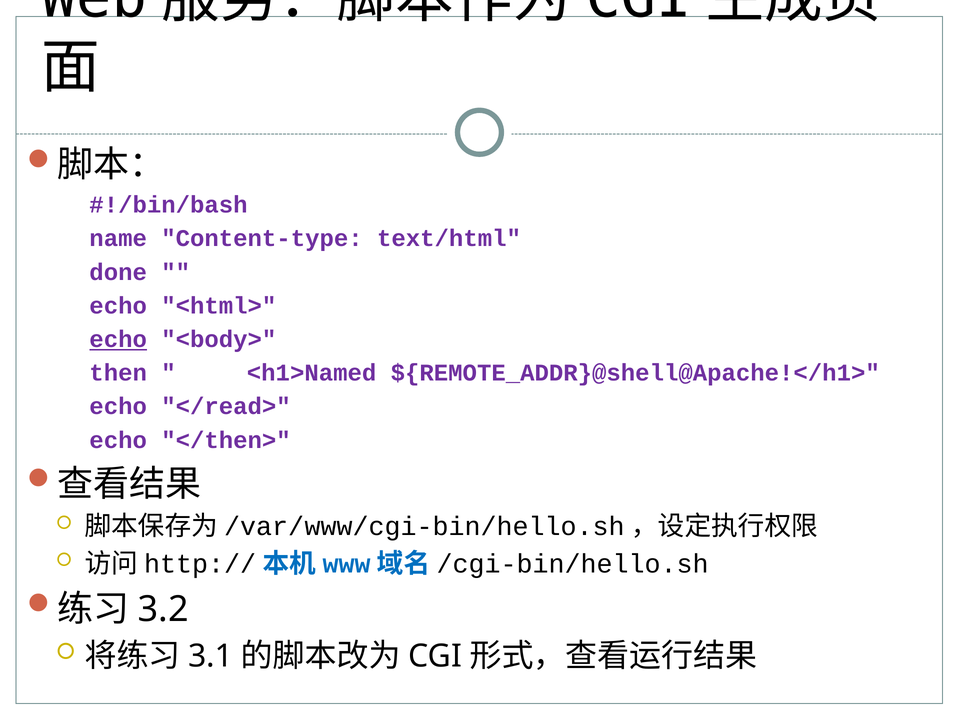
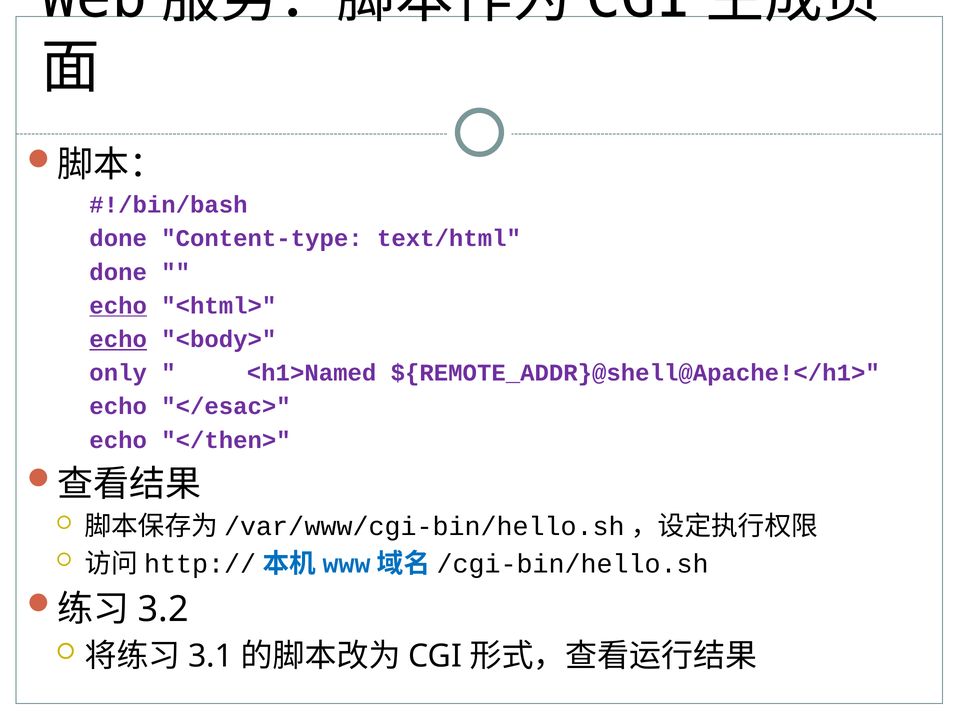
name: name -> done (118, 238)
echo underline: none -> present (118, 305)
then: then -> only (118, 373)
</read>: </read> -> </esac> (226, 406)
